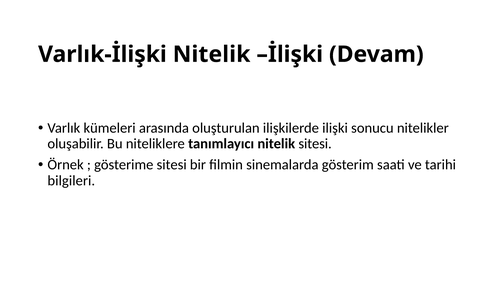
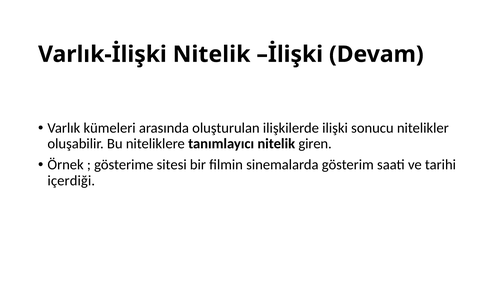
nitelik sitesi: sitesi -> giren (315, 144)
bilgileri: bilgileri -> içerdiği (71, 181)
